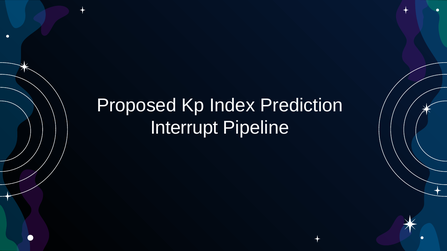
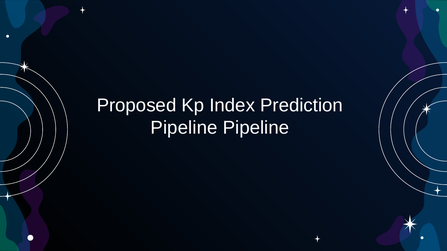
Interrupt: Interrupt -> Pipeline (184, 128)
